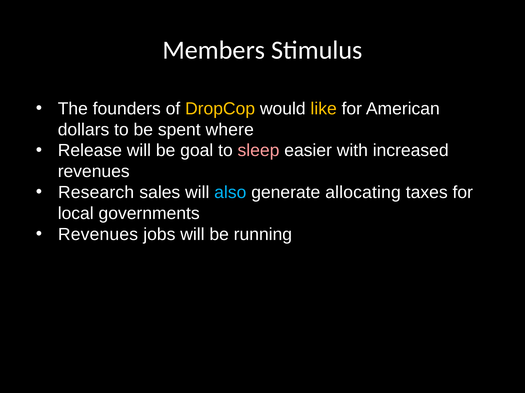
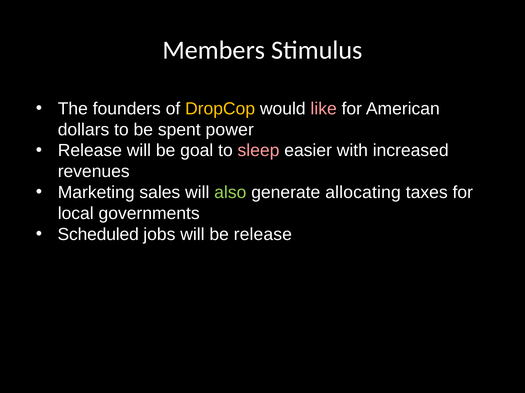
like colour: yellow -> pink (324, 109)
where: where -> power (230, 130)
Research: Research -> Marketing (96, 193)
also colour: light blue -> light green (230, 193)
Revenues: Revenues -> Scheduled (98, 235)
be running: running -> release (263, 235)
